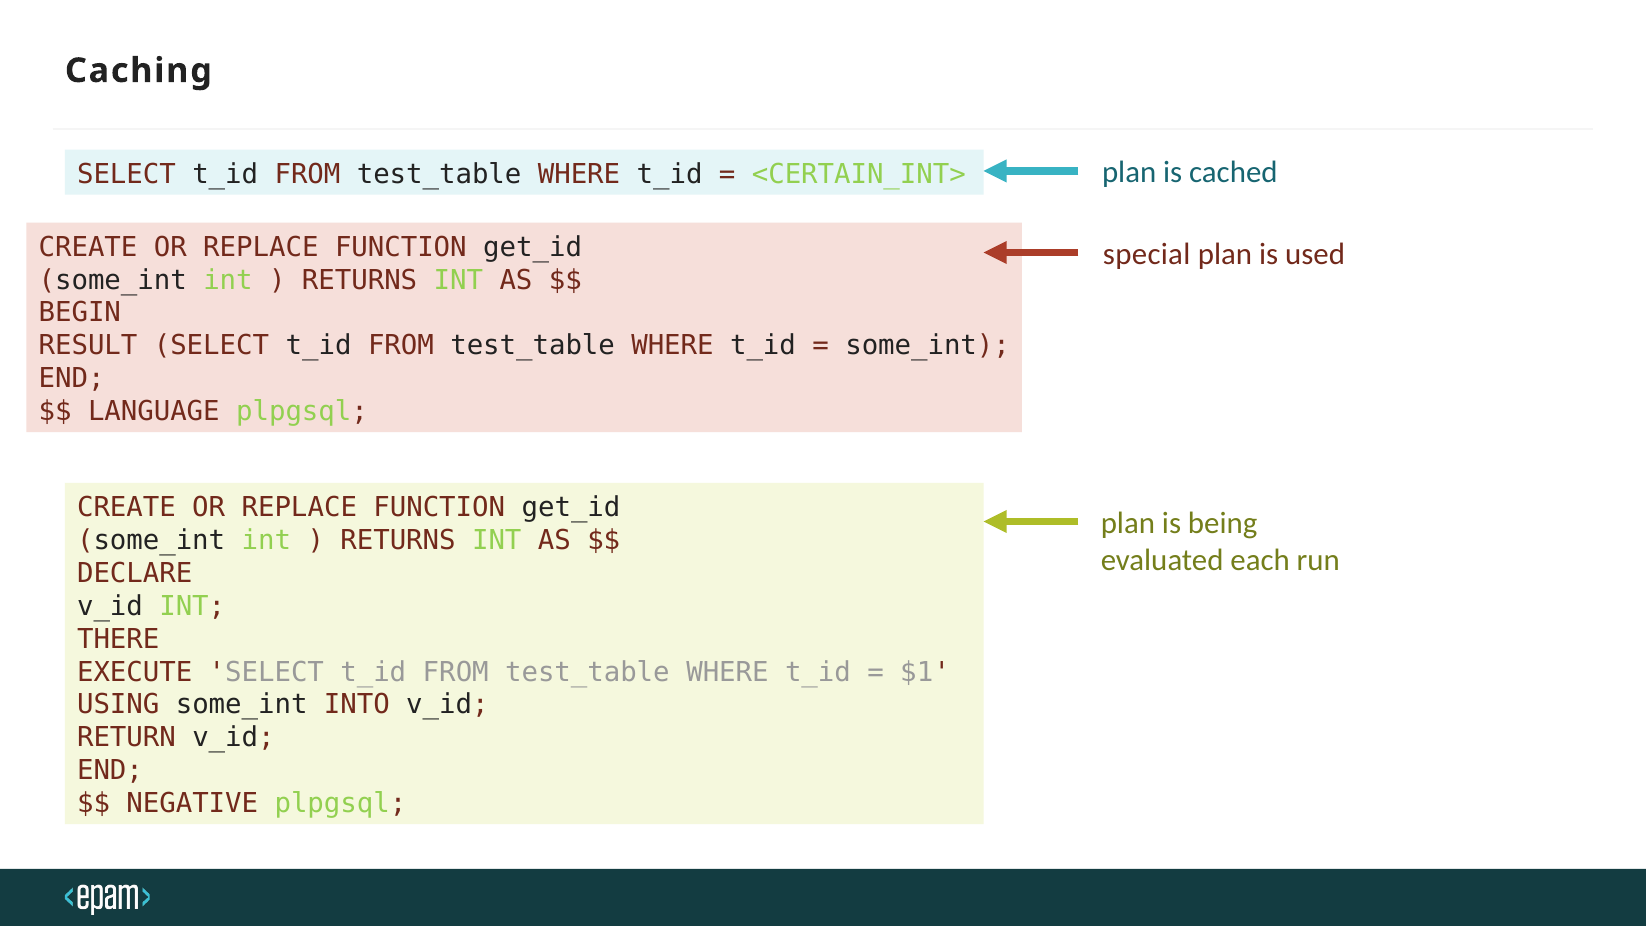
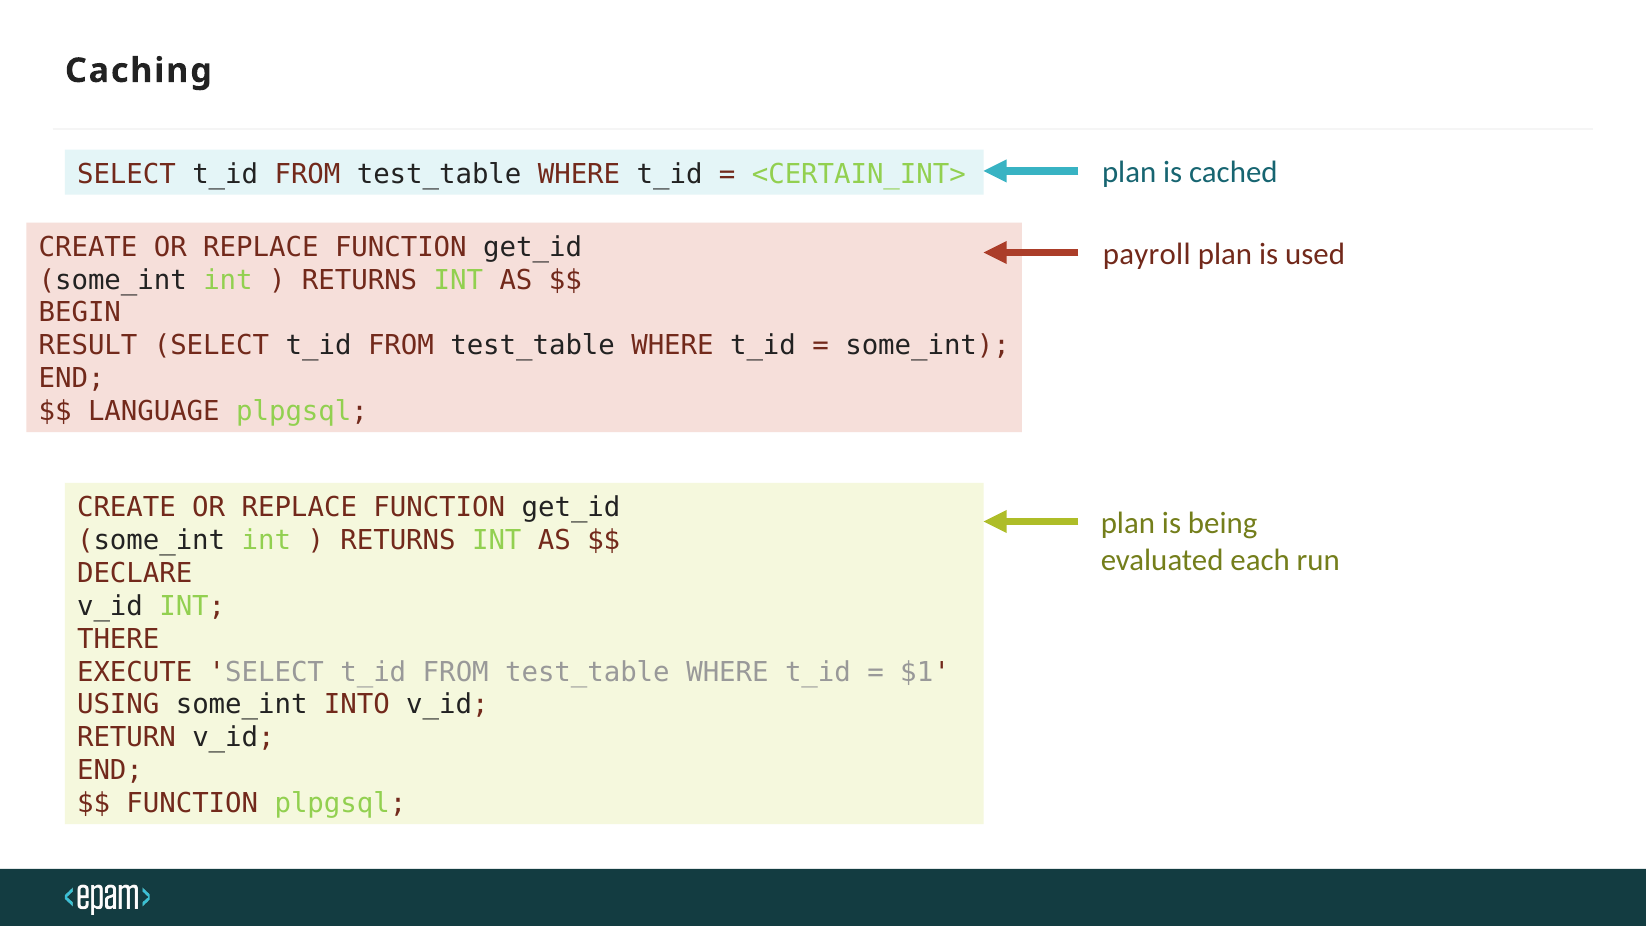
special: special -> payroll (1147, 254)
NEGATIVE: NEGATIVE -> FUNCTION (192, 803)
